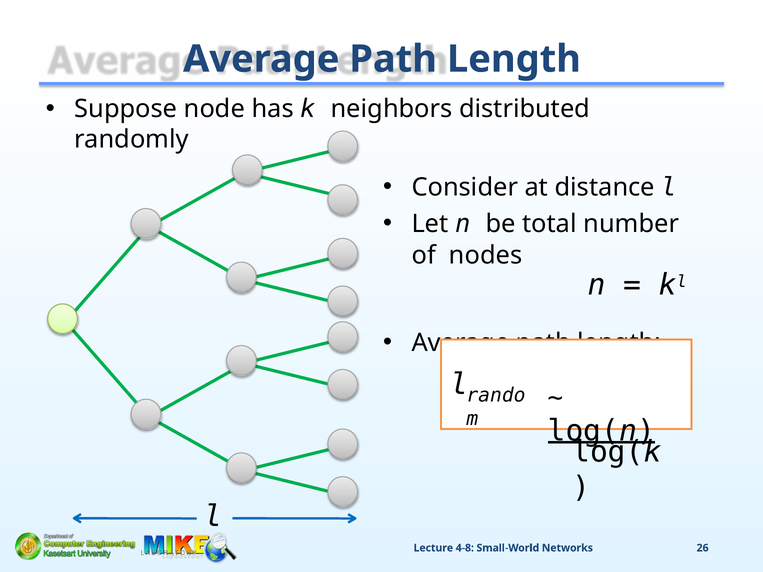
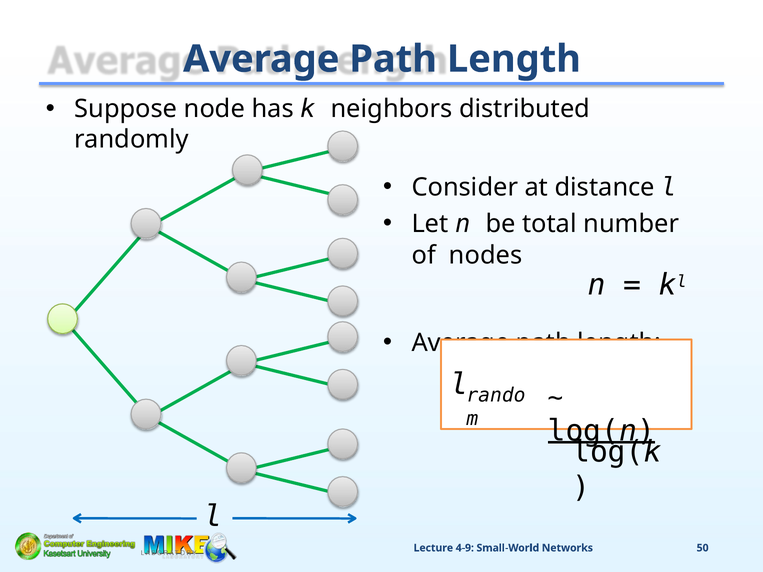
4-8: 4-8 -> 4-9 (465, 548)
26: 26 -> 50 (703, 548)
